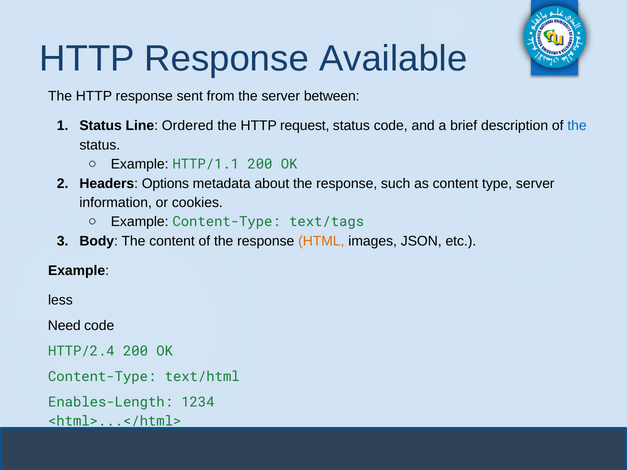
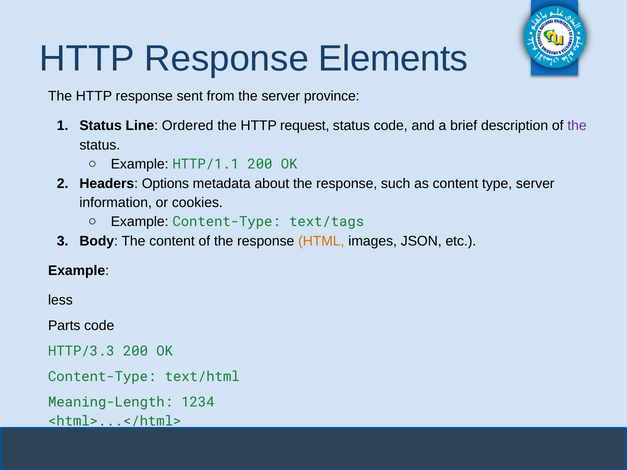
Available: Available -> Elements (393, 59)
between: between -> province (332, 96)
the colour: blue -> purple (577, 126)
Need: Need -> Parts (64, 326)
HTTP/2.4: HTTP/2.4 -> HTTP/3.3 (81, 351)
Enables-Length: Enables-Length -> Meaning-Length (111, 402)
